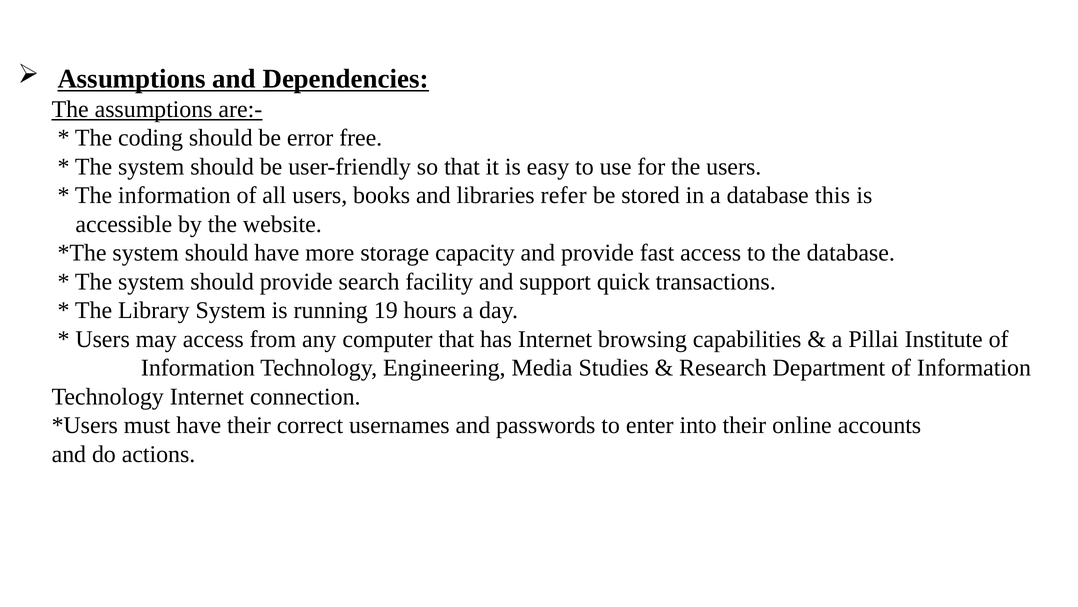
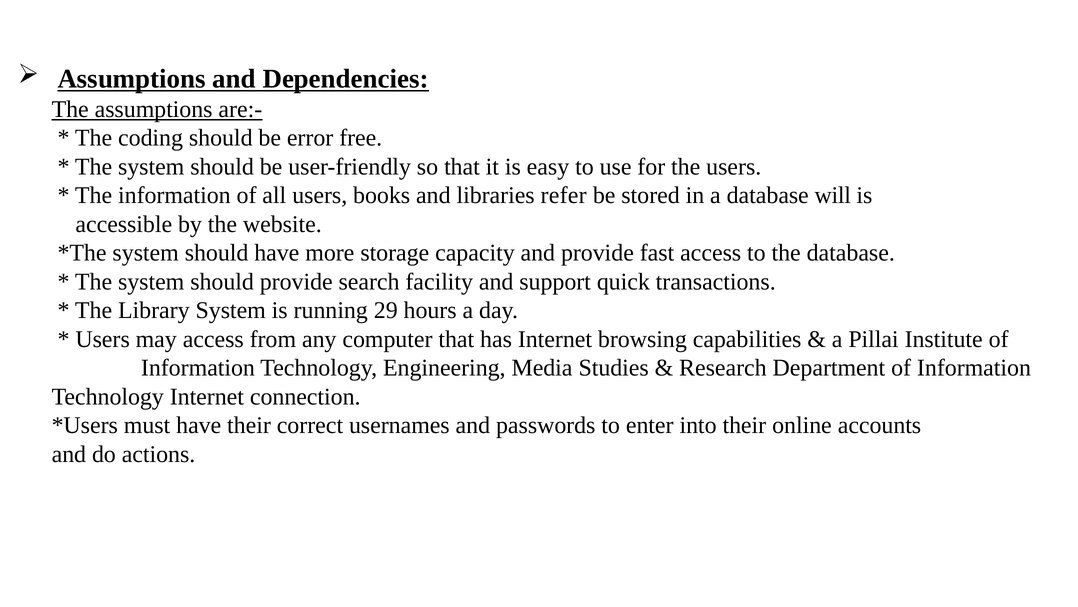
this: this -> will (833, 195)
19: 19 -> 29 (386, 310)
